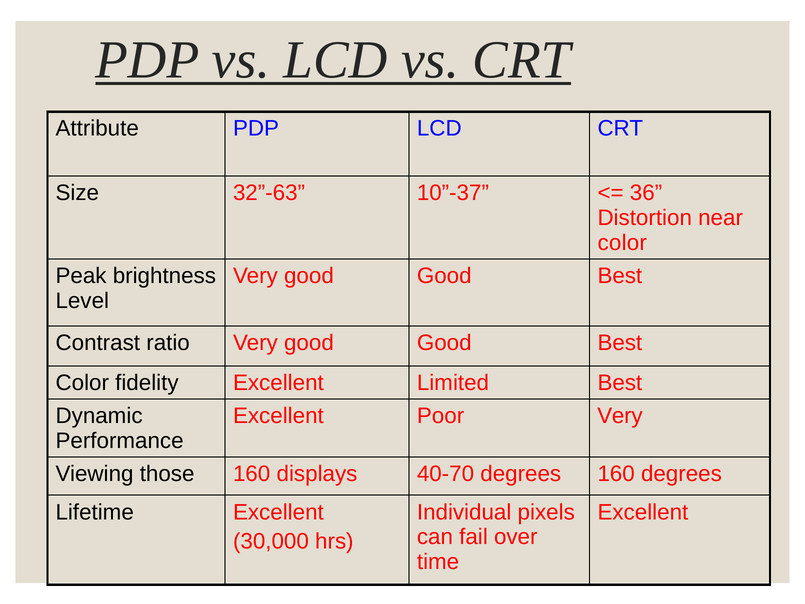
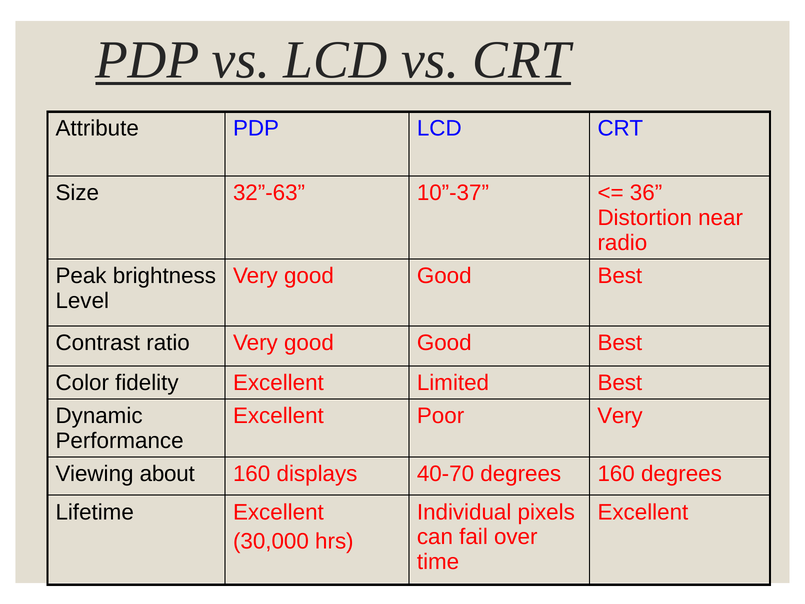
color: color -> radio (622, 243)
those: those -> about (167, 474)
